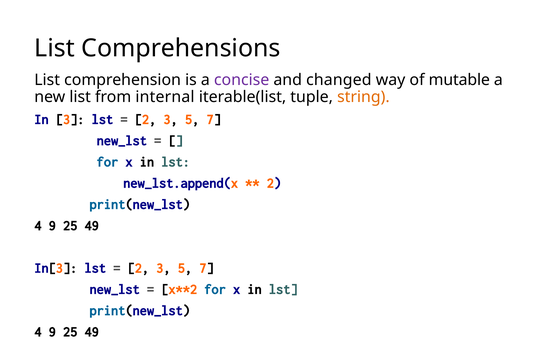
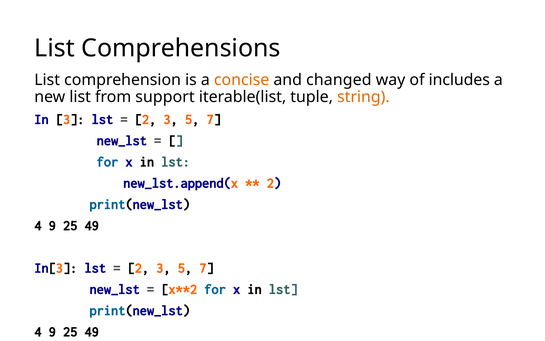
concise colour: purple -> orange (242, 80)
mutable: mutable -> includes (459, 80)
internal: internal -> support (165, 97)
